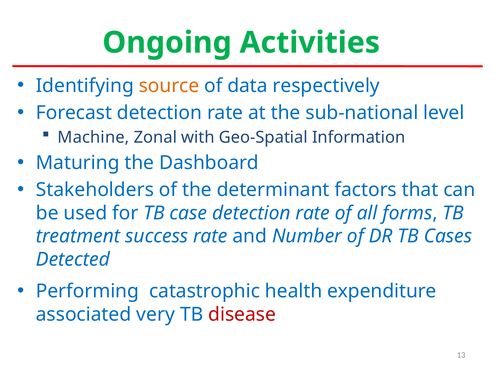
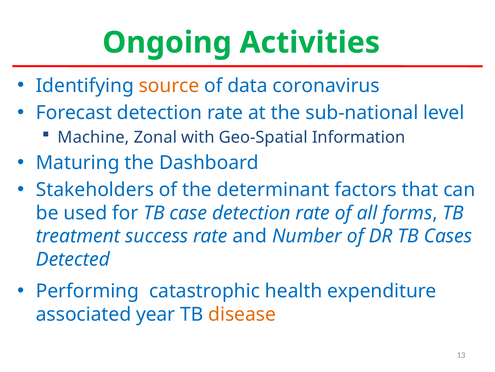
respectively: respectively -> coronavirus (326, 85)
very: very -> year (156, 314)
disease colour: red -> orange (242, 314)
